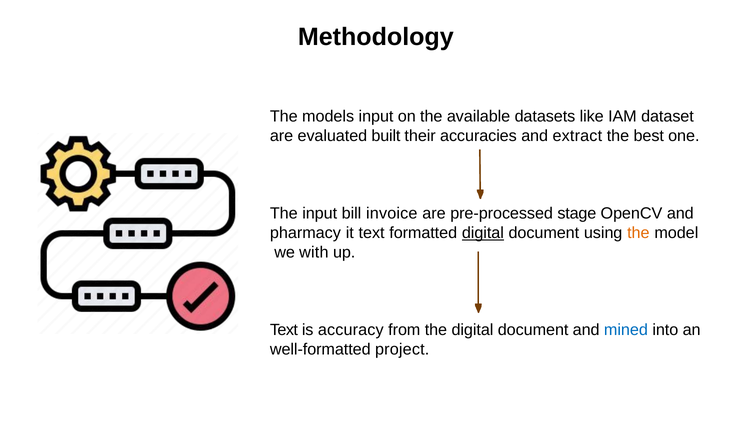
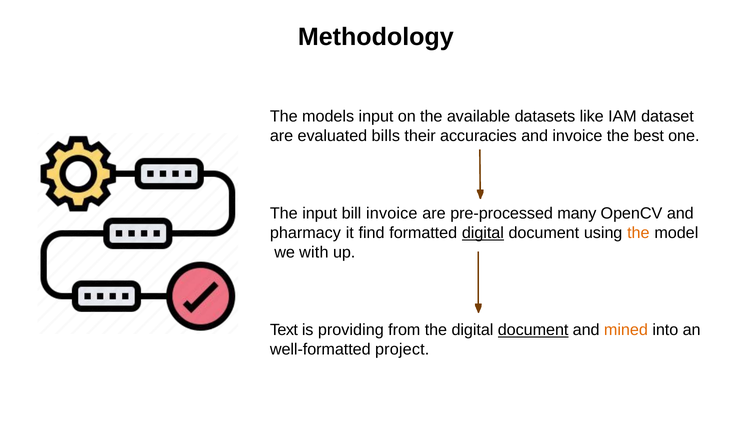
built: built -> bills (386, 136)
and extract: extract -> invoice (577, 136)
stage: stage -> many (577, 213)
it text: text -> find (372, 233)
accuracy: accuracy -> providing (351, 330)
document underline: none -> present (533, 330)
mined colour: blue -> orange (626, 330)
